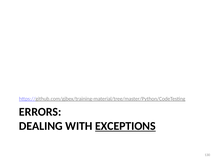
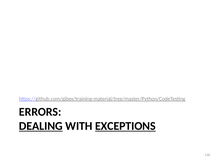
DEALING underline: none -> present (41, 126)
